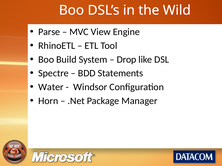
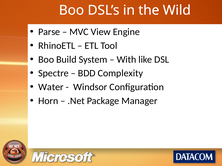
Drop: Drop -> With (126, 60)
Statements: Statements -> Complexity (120, 73)
